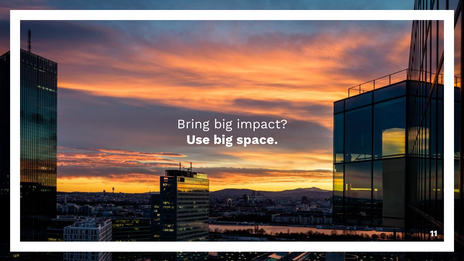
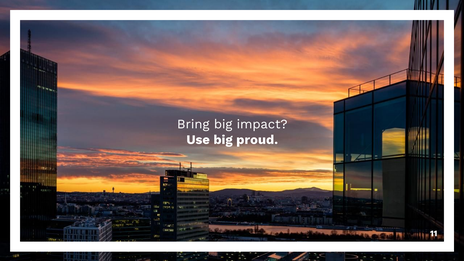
space: space -> proud (257, 140)
